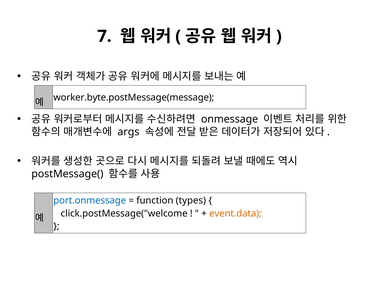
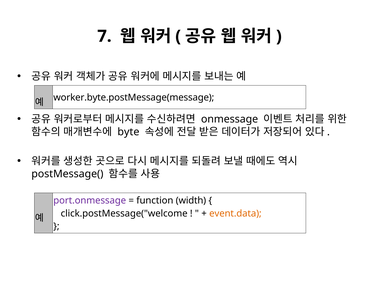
args: args -> byte (128, 132)
port.onmessage colour: blue -> purple (90, 201)
types: types -> width (191, 201)
